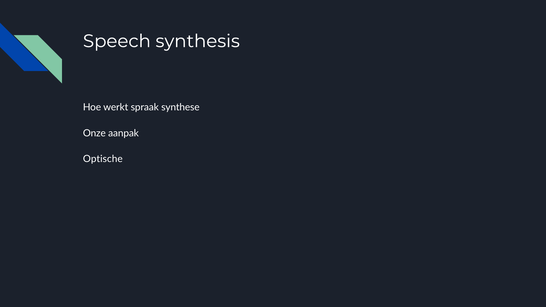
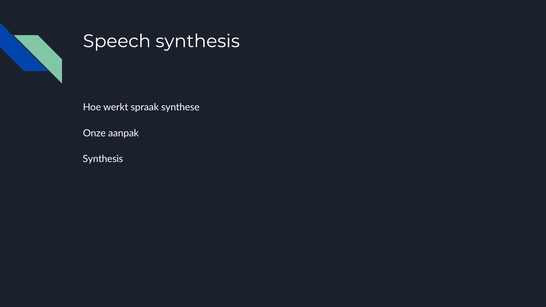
Optische: Optische -> Synthesis (103, 159)
